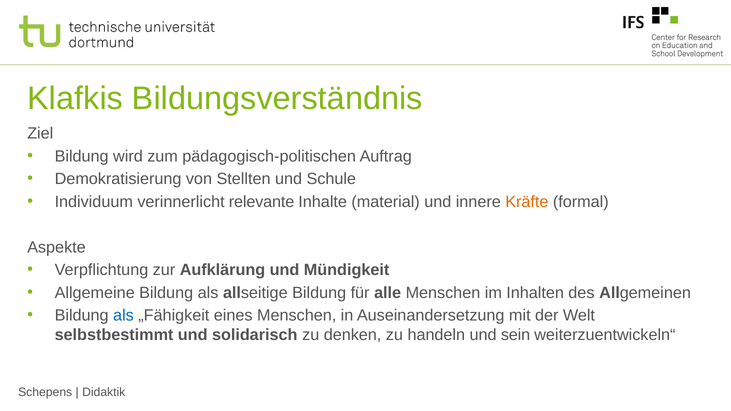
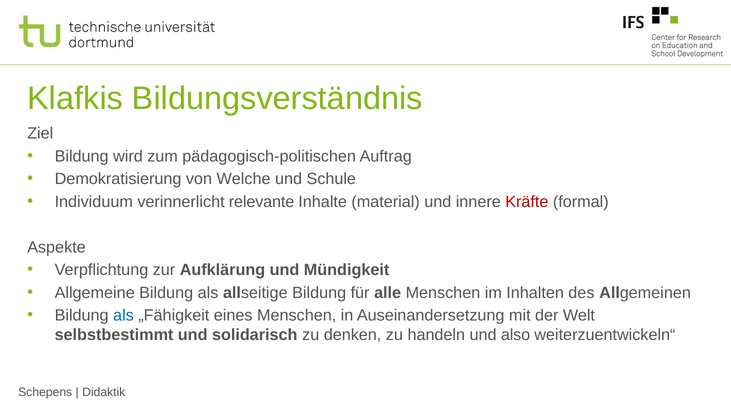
Stellten: Stellten -> Welche (244, 179)
Kräfte colour: orange -> red (527, 202)
sein: sein -> also (516, 335)
